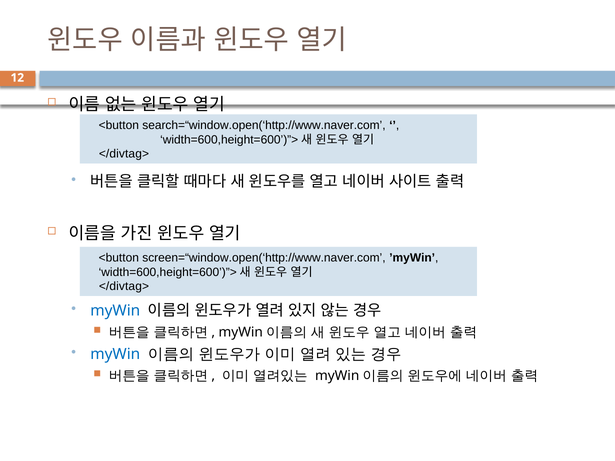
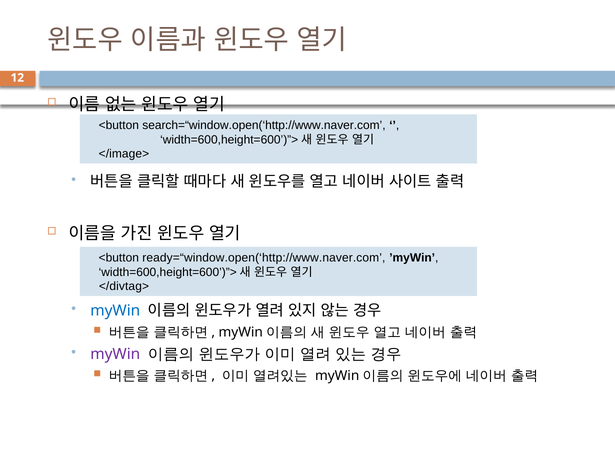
</divtag>: </divtag> -> </image> (124, 154)
screen=“window.open(‘http://www.naver.com: screen=“window.open(‘http://www.naver.com -> ready=“window.open(‘http://www.naver.com (264, 258)
myWin colour: blue -> purple (115, 355)
